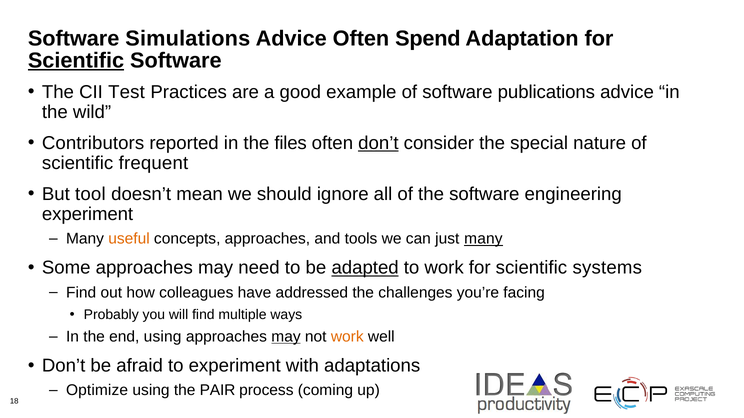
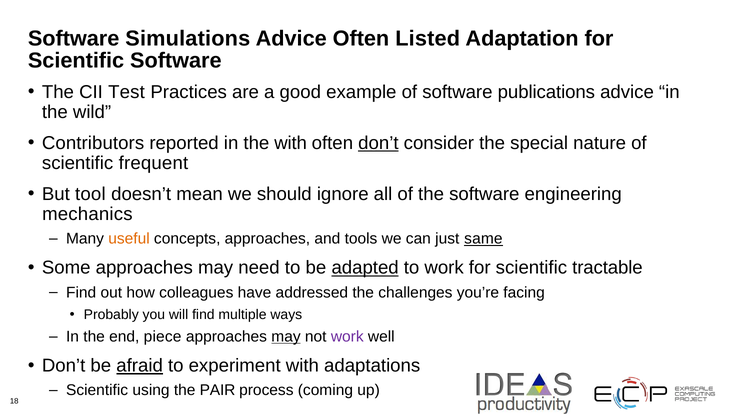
Spend: Spend -> Listed (428, 38)
Scientific underline: present -> none (76, 61)
the files: files -> with (291, 143)
experiment: experiment -> mechanics (87, 214)
just many: many -> same (483, 239)
systems: systems -> tractable (607, 268)
end using: using -> piece (163, 337)
work colour: orange -> purple (347, 337)
afraid underline: none -> present (140, 366)
Optimize: Optimize -> Scientific (97, 391)
